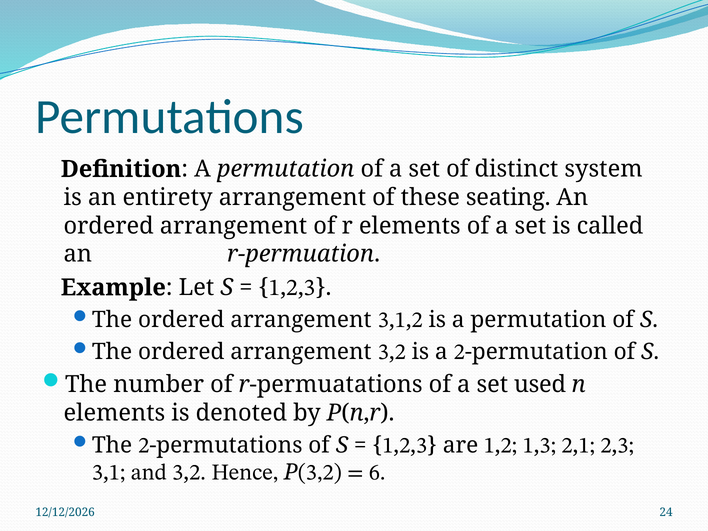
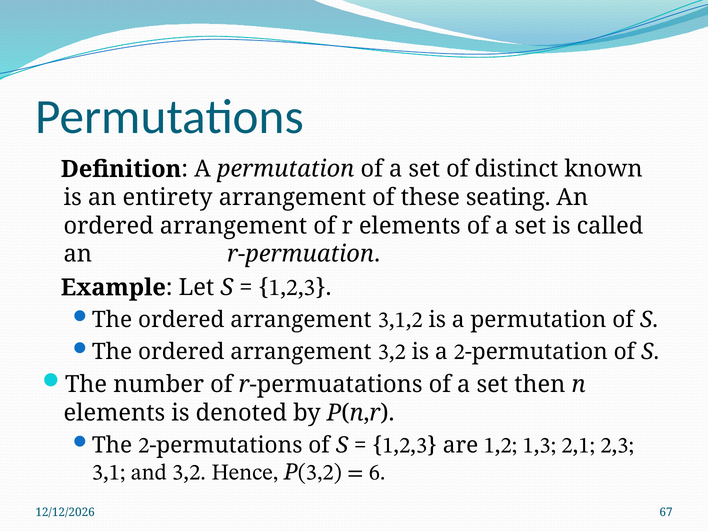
system: system -> known (604, 169)
used: used -> then (540, 385)
24: 24 -> 67 (666, 512)
